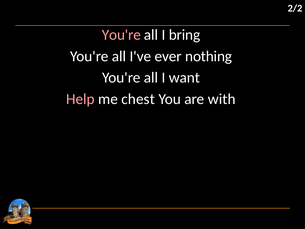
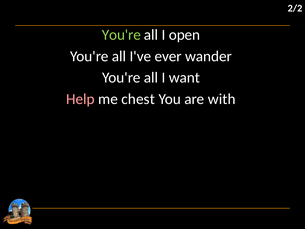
You're colour: pink -> light green (121, 35)
bring: bring -> open (185, 35)
nothing: nothing -> wander (209, 56)
